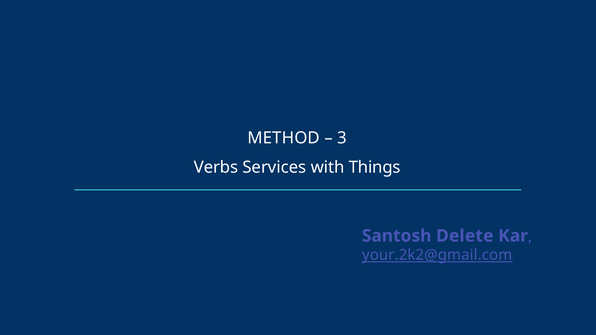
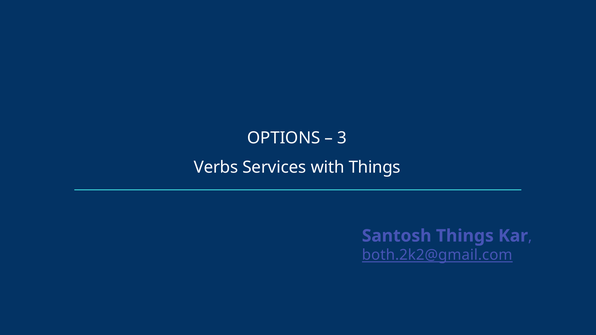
METHOD: METHOD -> OPTIONS (284, 138)
Santosh Delete: Delete -> Things (465, 236)
your.2k2@gmail.com: your.2k2@gmail.com -> both.2k2@gmail.com (437, 255)
